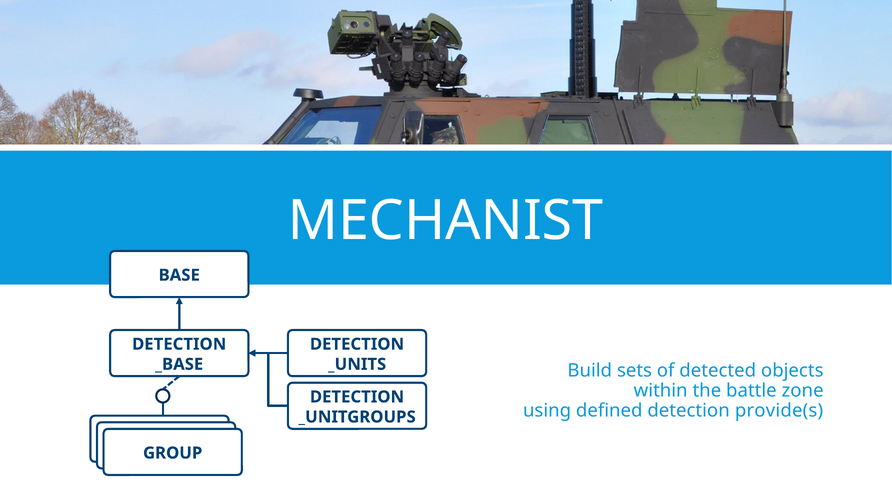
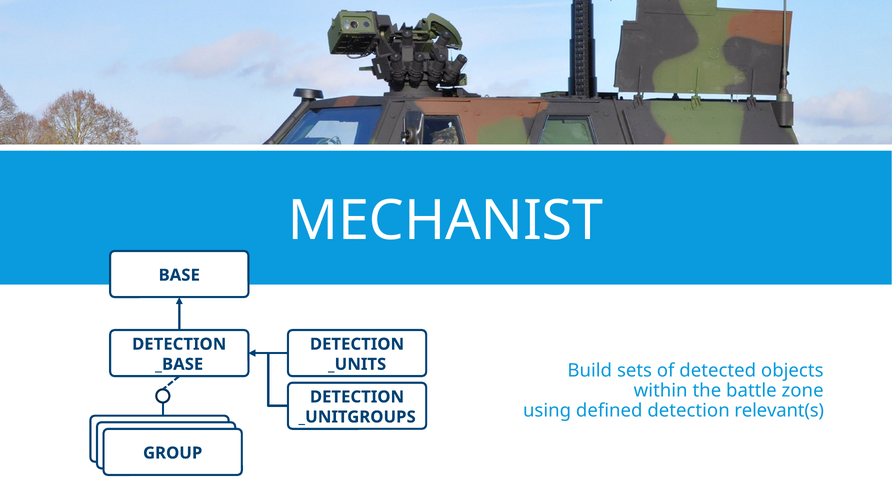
provide(s: provide(s -> relevant(s (779, 411)
